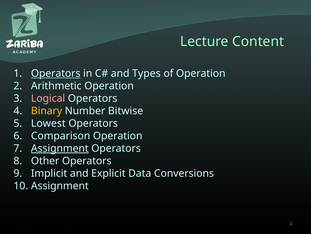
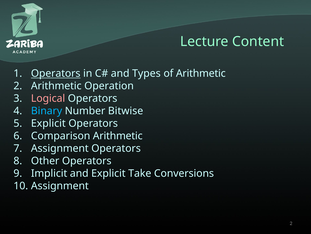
of Operation: Operation -> Arithmetic (201, 73)
Binary colour: yellow -> light blue (47, 111)
Lowest: Lowest -> Explicit (48, 123)
Comparison Operation: Operation -> Arithmetic (118, 135)
Assignment underline: present -> none (60, 148)
Data: Data -> Take (140, 173)
